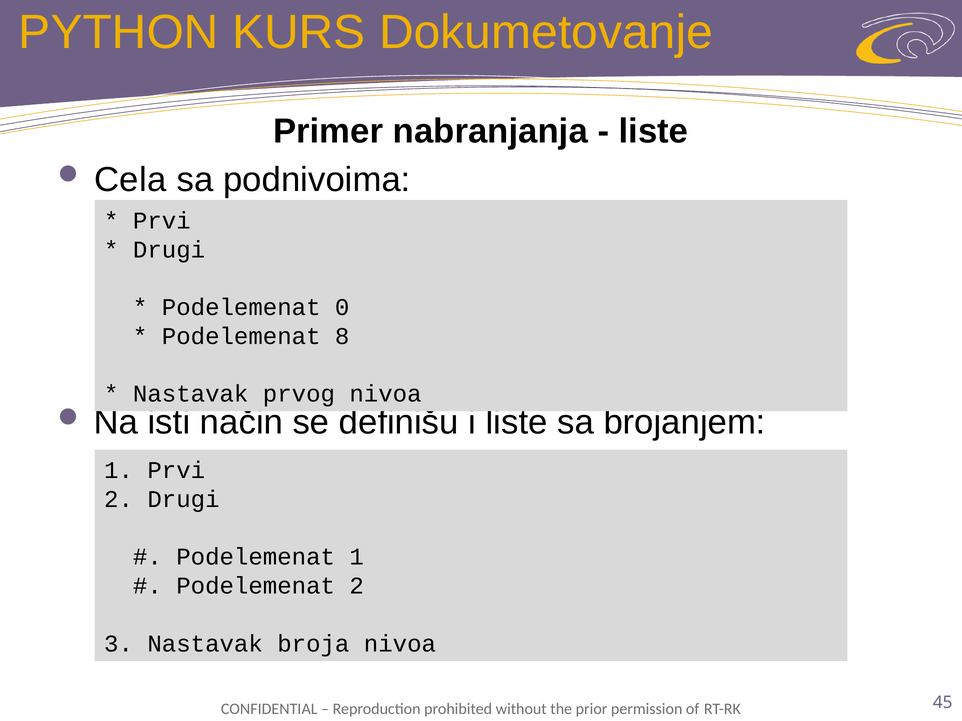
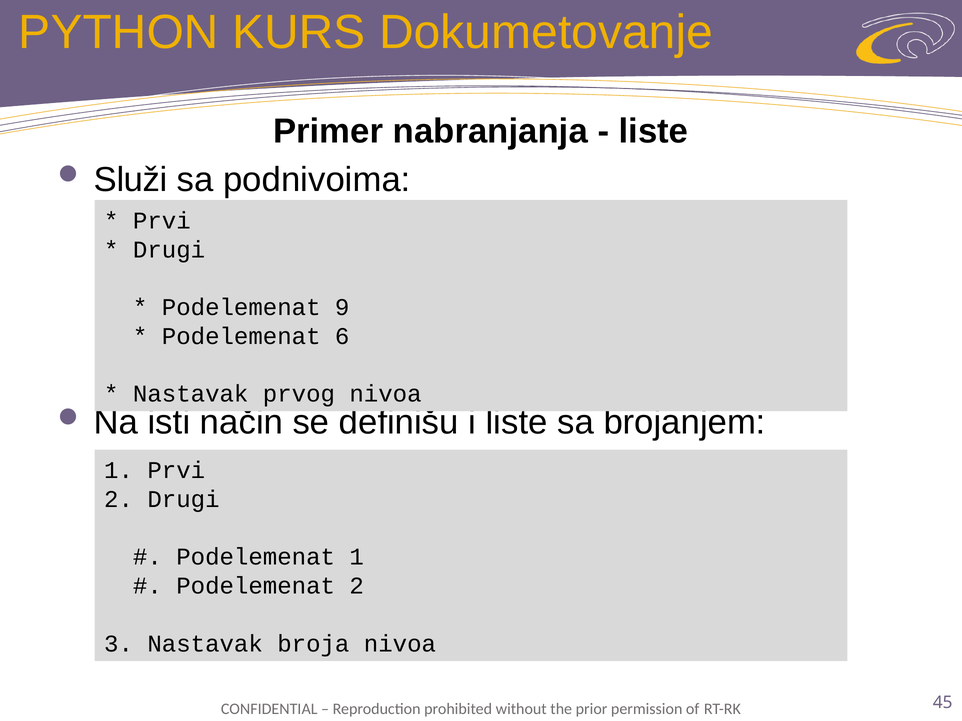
Cela: Cela -> Služi (131, 180)
0: 0 -> 9 (342, 307)
8: 8 -> 6 (342, 336)
